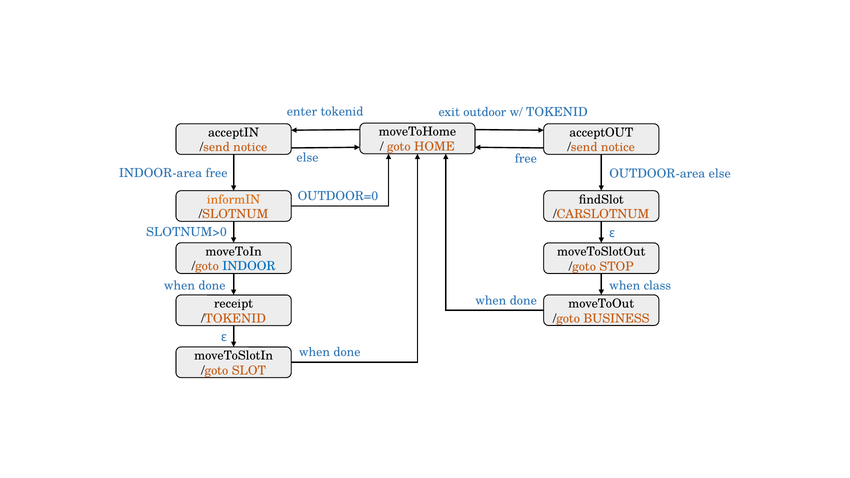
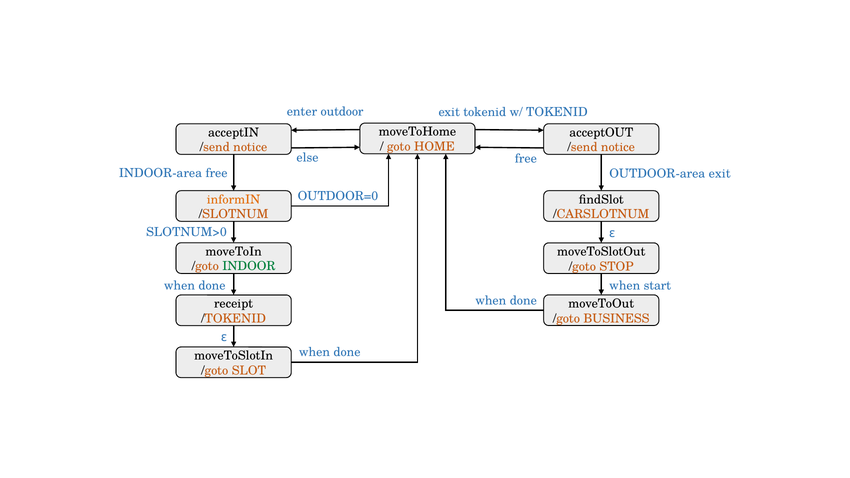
enter tokenid: tokenid -> outdoor (342, 112)
exit outdoor: outdoor -> tokenid (485, 112)
OUTDOOR-area else: else -> exit (720, 174)
INDOOR colour: blue -> green (249, 266)
class: class -> start (657, 285)
